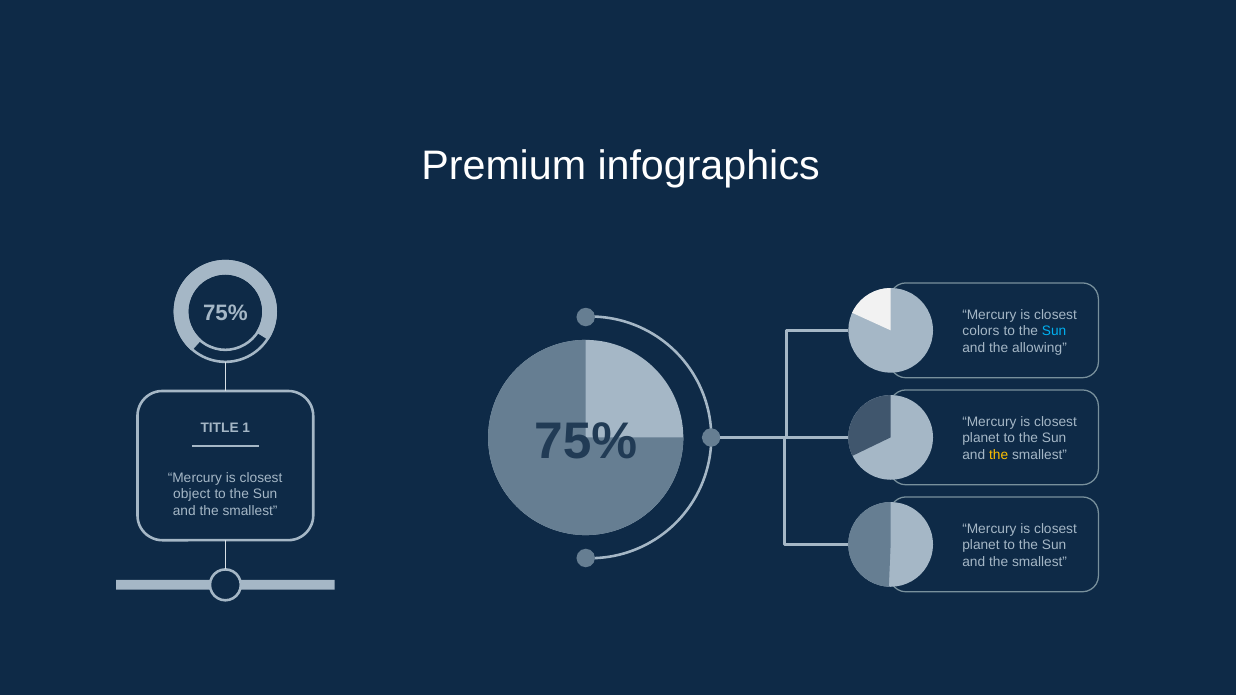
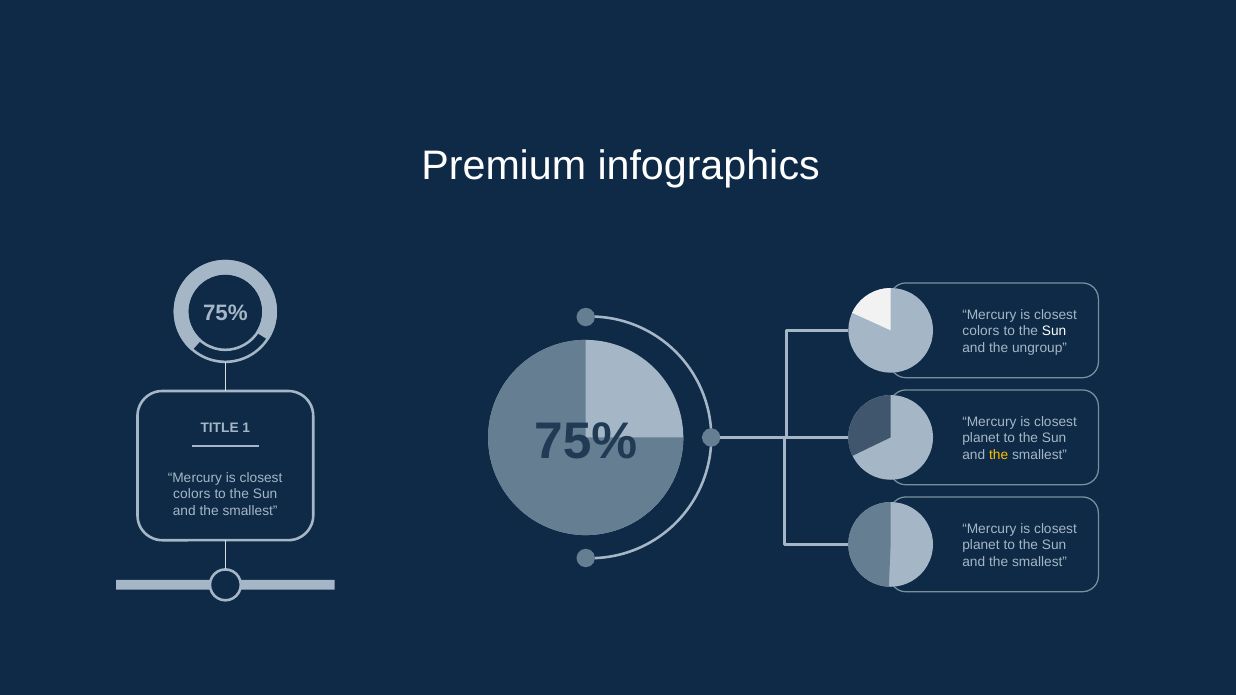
Sun colour: light blue -> white (1054, 331)
allowing: allowing -> ungroup (1040, 348)
object: object -> colors (192, 494)
